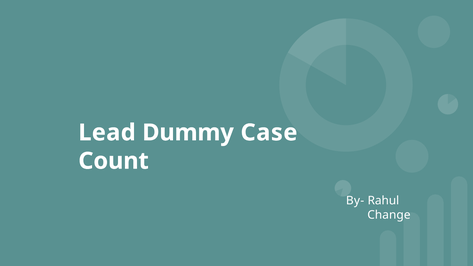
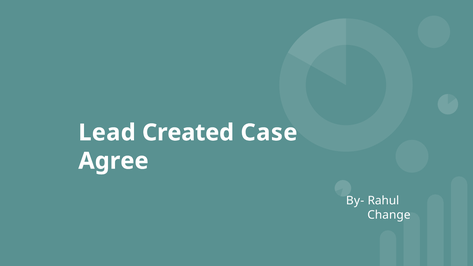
Dummy: Dummy -> Created (188, 133)
Count: Count -> Agree (113, 161)
